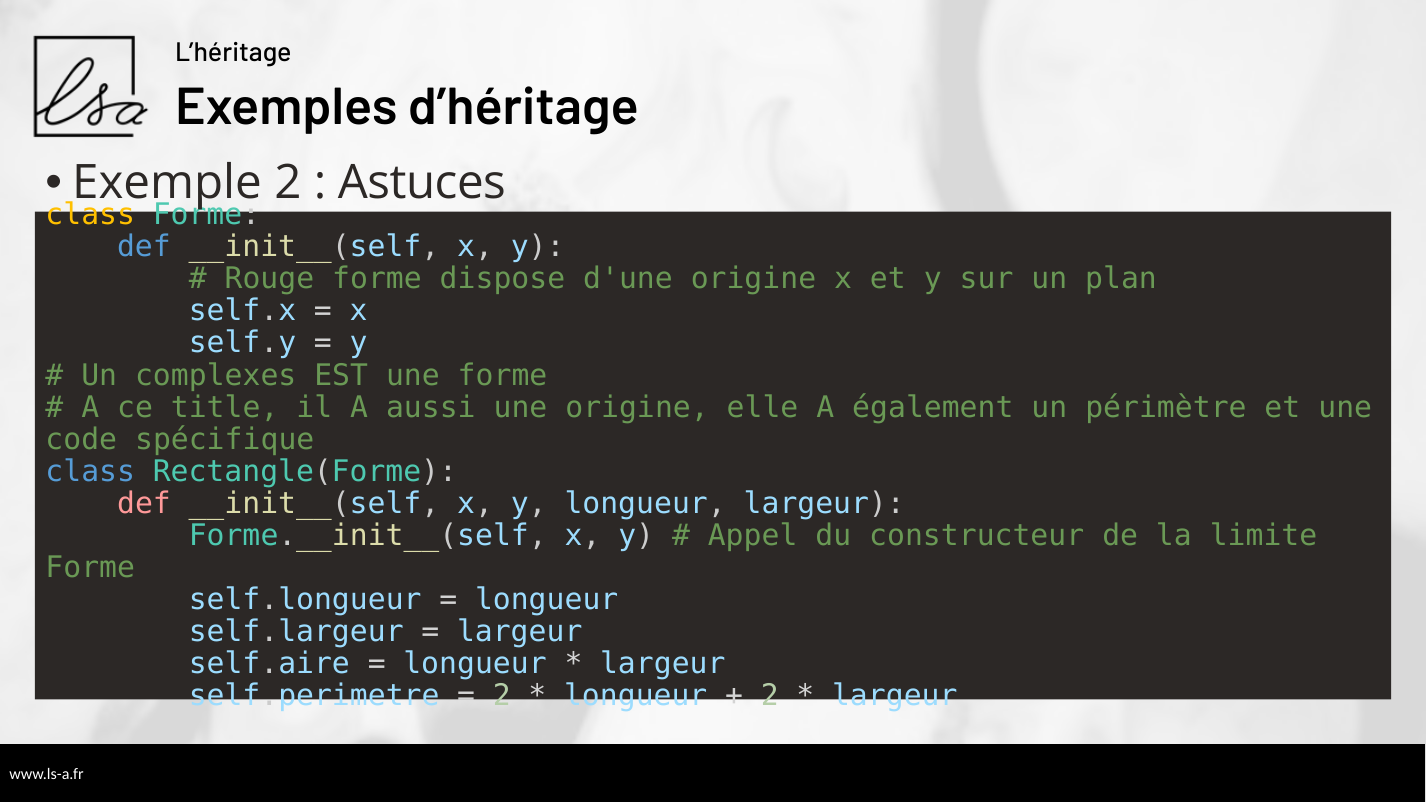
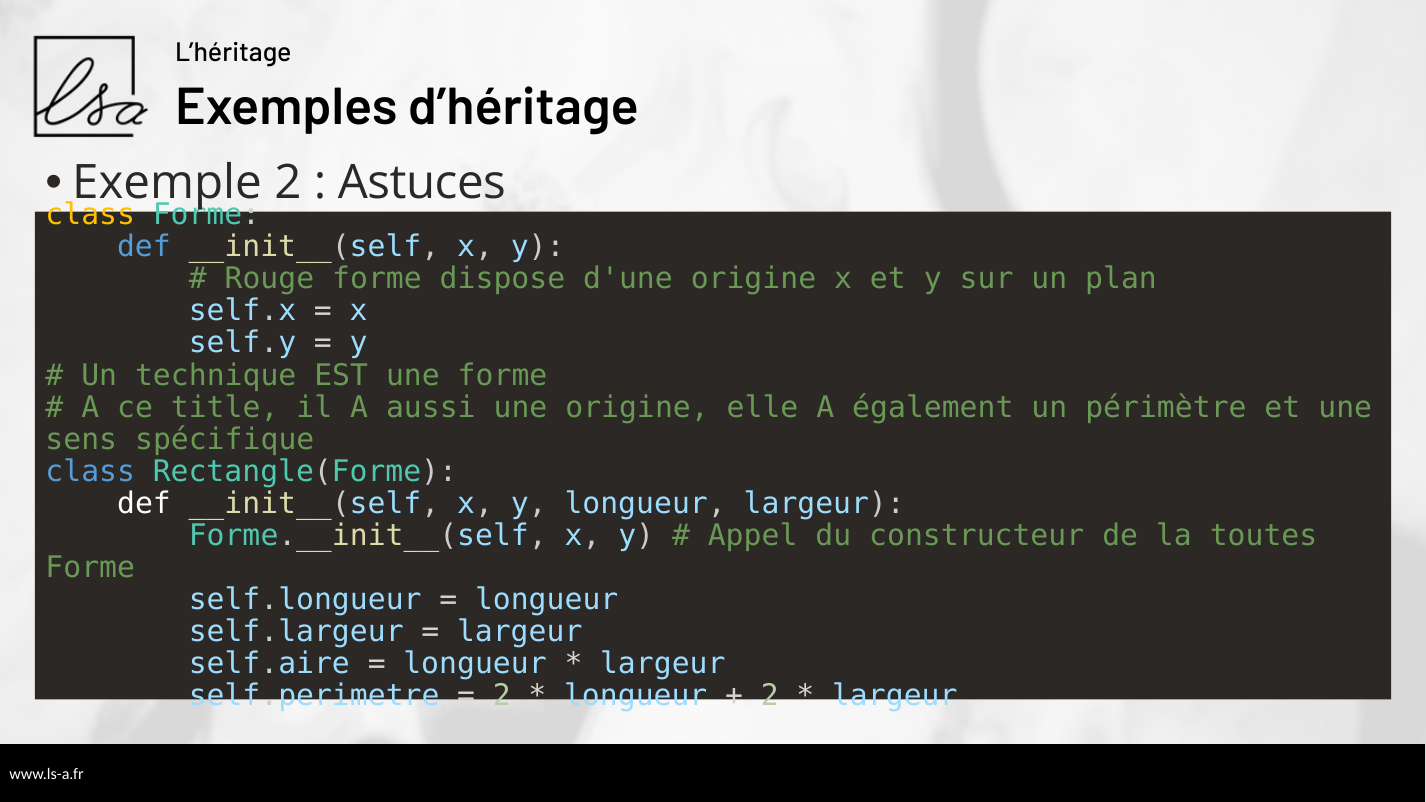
complexes: complexes -> technique (216, 375)
code: code -> sens (81, 439)
def colour: pink -> white (144, 504)
limite: limite -> toutes (1264, 536)
